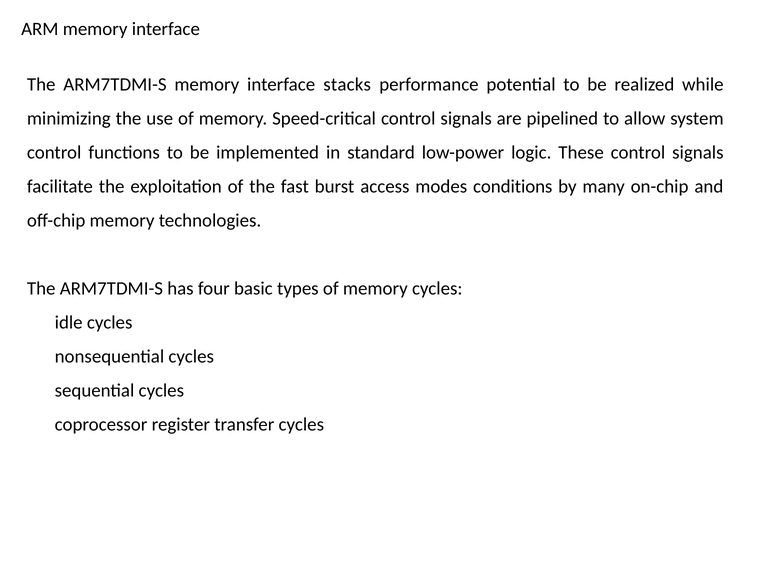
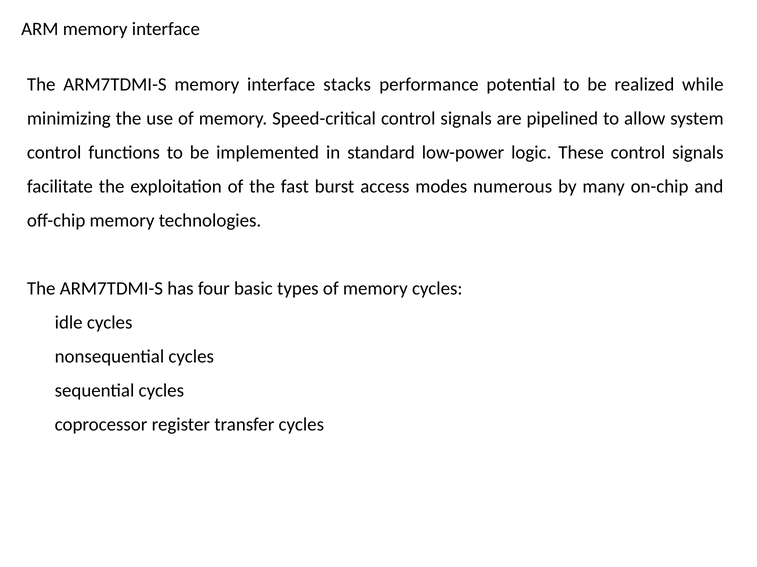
conditions: conditions -> numerous (513, 187)
